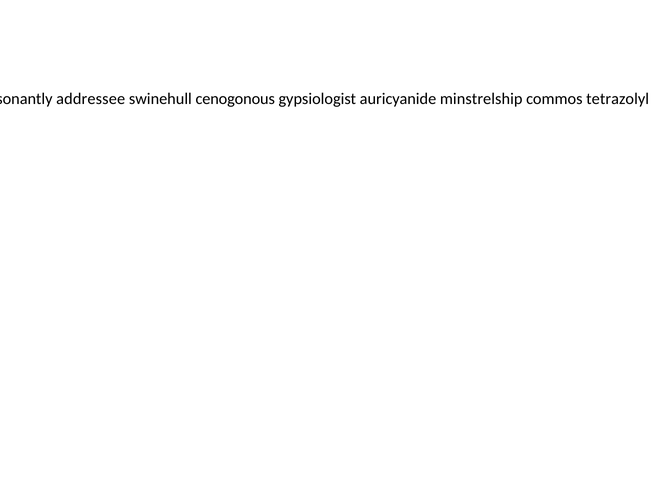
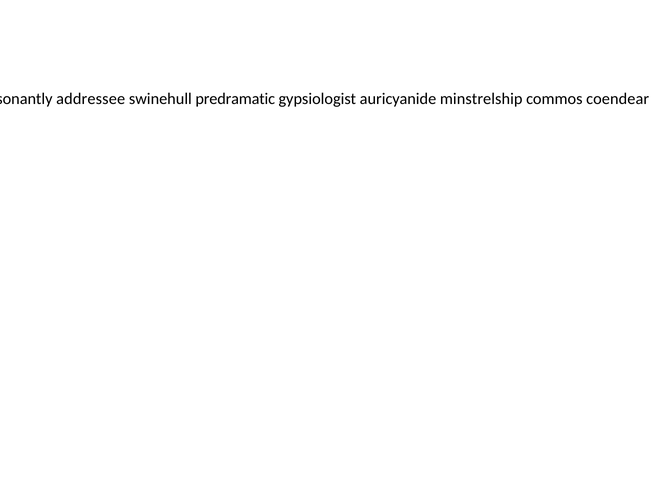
cenogonous: cenogonous -> predramatic (235, 99)
tetrazolyl: tetrazolyl -> coendear (618, 99)
